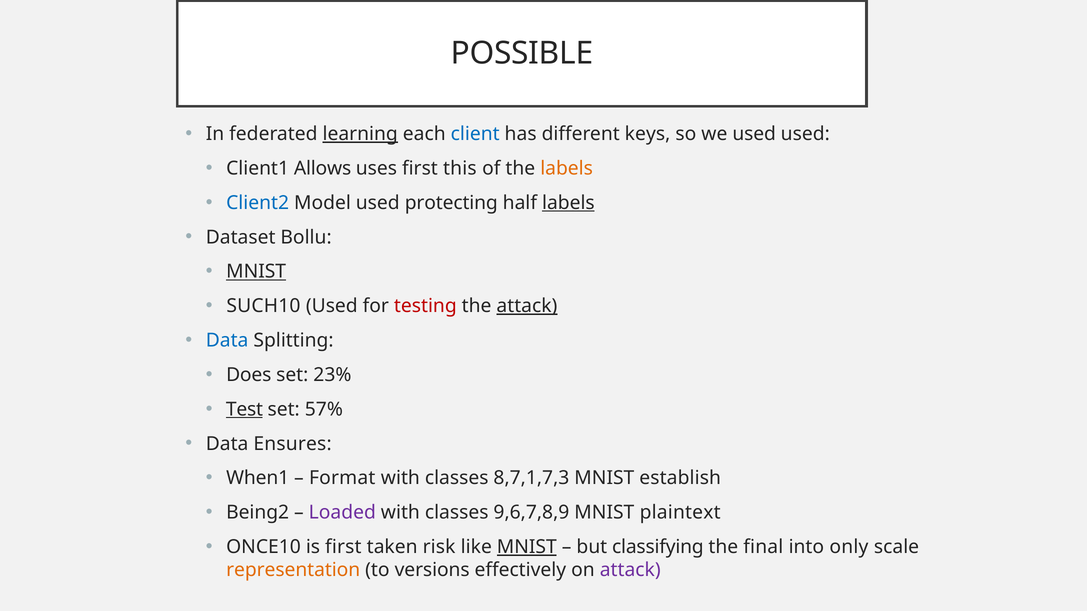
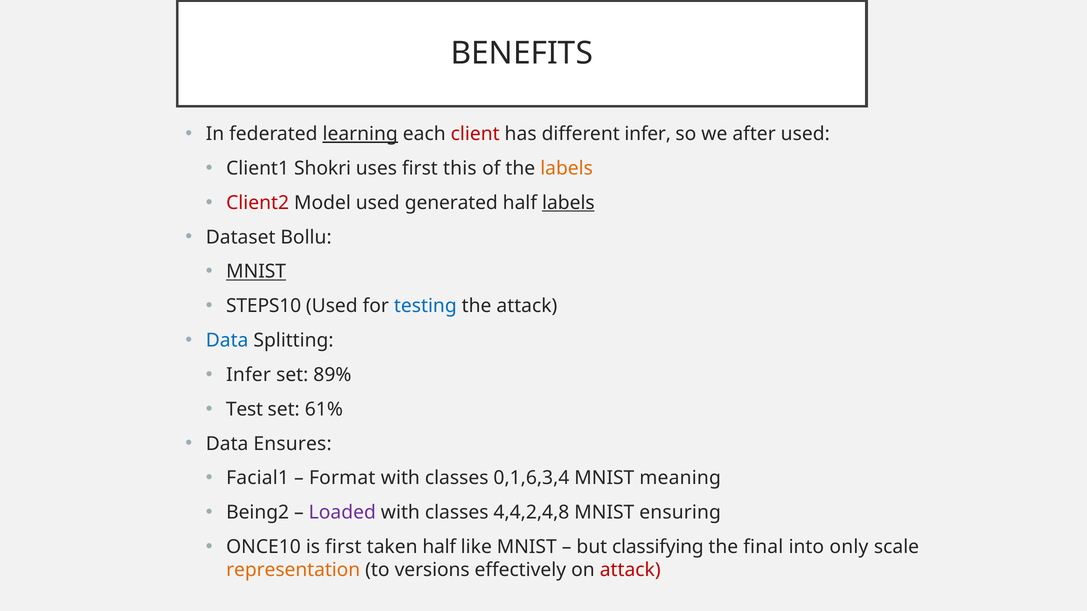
POSSIBLE: POSSIBLE -> BENEFITS (522, 53)
client colour: blue -> red (475, 134)
different keys: keys -> infer (648, 134)
we used: used -> after (754, 134)
Allows: Allows -> Shokri (323, 168)
Client2 colour: blue -> red (258, 203)
protecting: protecting -> generated (451, 203)
SUCH10: SUCH10 -> STEPS10 (264, 306)
testing colour: red -> blue (425, 306)
attack underline: present -> none (527, 306)
Does: Does -> Infer (249, 375)
23%: 23% -> 89% (332, 375)
Test underline: present -> none (244, 410)
57%: 57% -> 61% (324, 410)
When1: When1 -> Facial1 (258, 478)
8,7,1,7,3: 8,7,1,7,3 -> 0,1,6,3,4 (531, 478)
establish: establish -> meaning (680, 478)
9,6,7,8,9: 9,6,7,8,9 -> 4,4,2,4,8 (531, 513)
plaintext: plaintext -> ensuring (680, 513)
taken risk: risk -> half (439, 547)
MNIST underline: present -> none (527, 547)
attack colour: purple -> red (630, 570)
